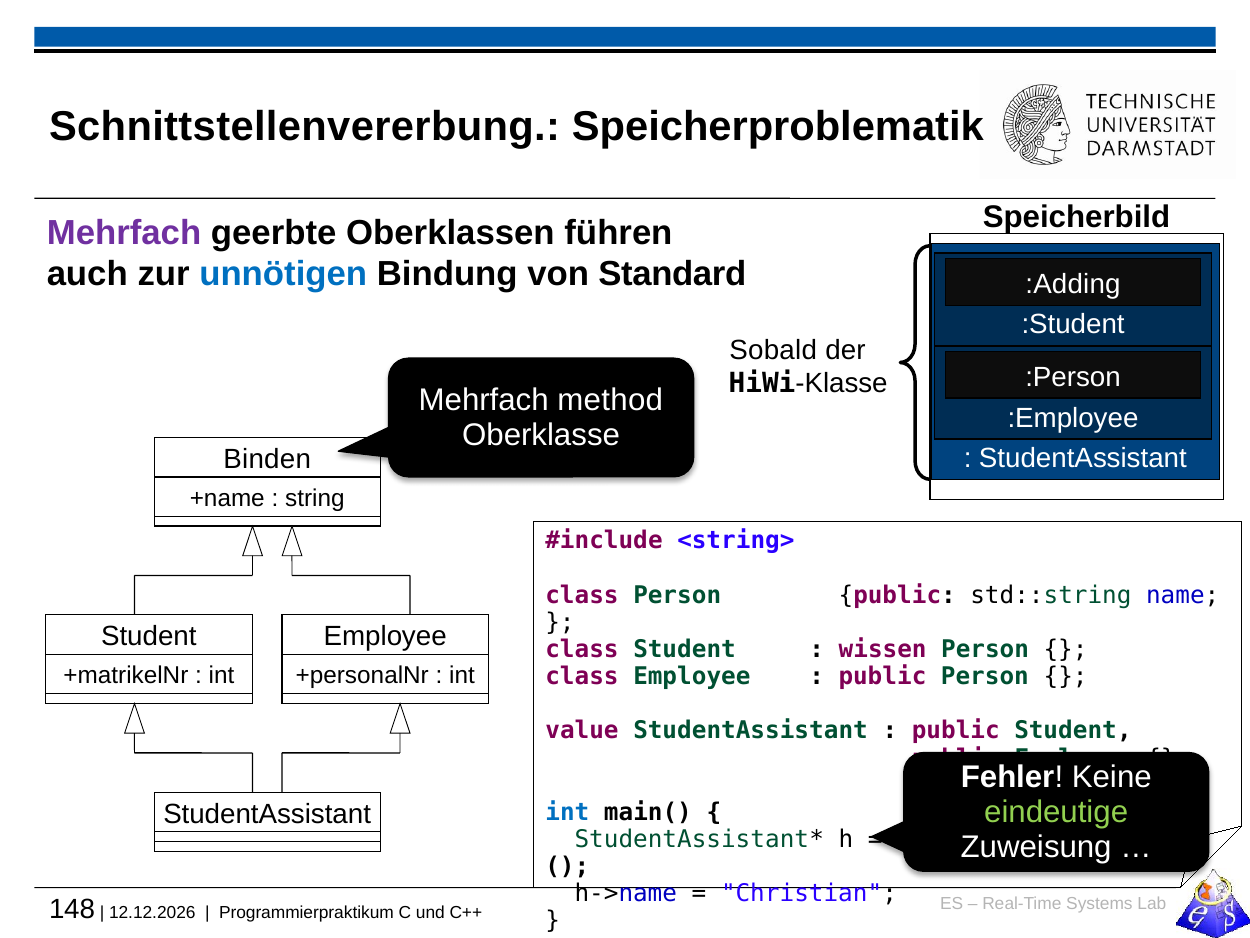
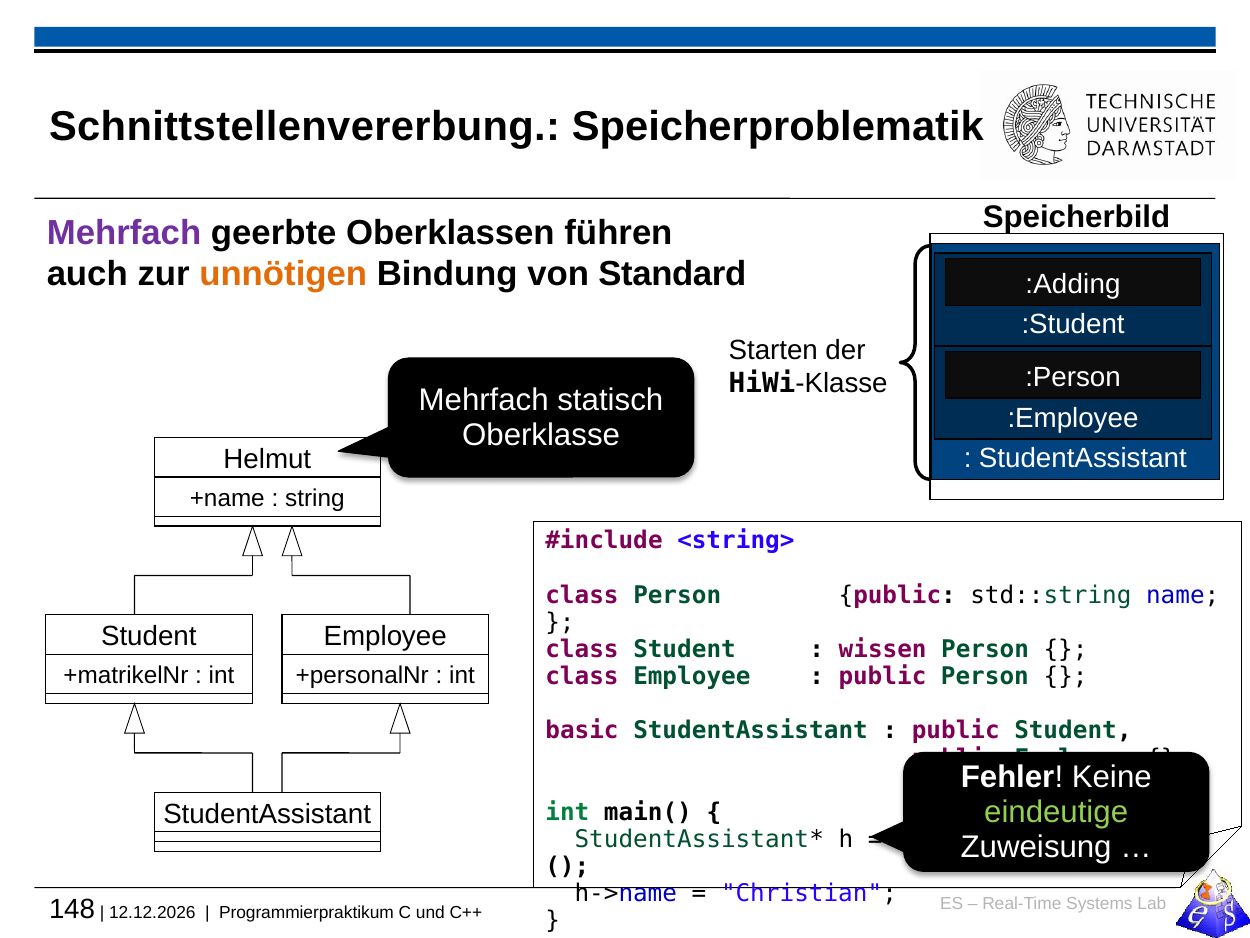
unnötigen colour: blue -> orange (283, 274)
Sobald: Sobald -> Starten (773, 350)
method: method -> statisch (610, 400)
Binden: Binden -> Helmut (267, 459)
value: value -> basic (582, 730)
int colour: blue -> green (567, 812)
